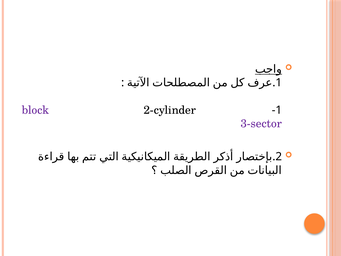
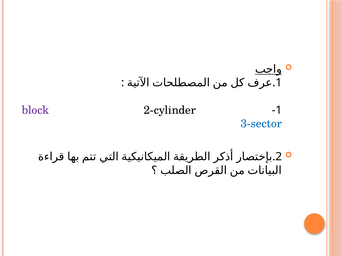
3-sector colour: purple -> blue (261, 124)
